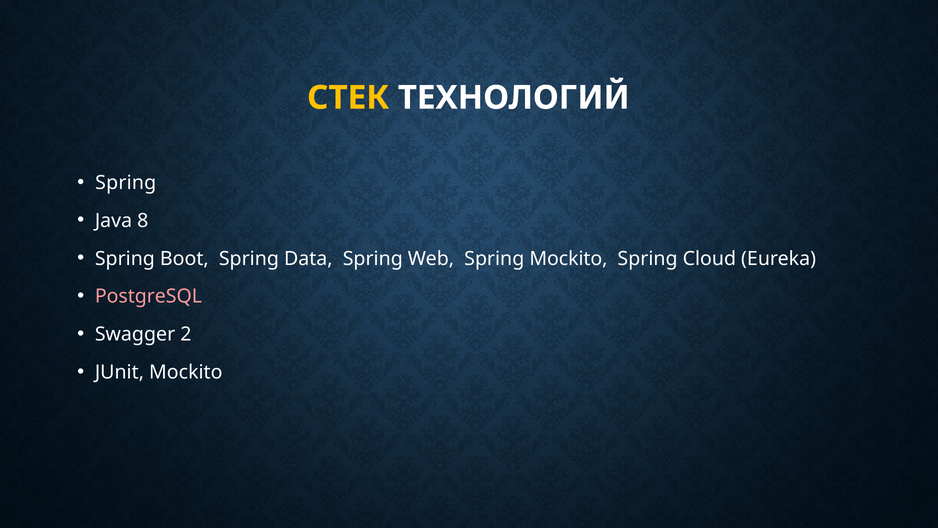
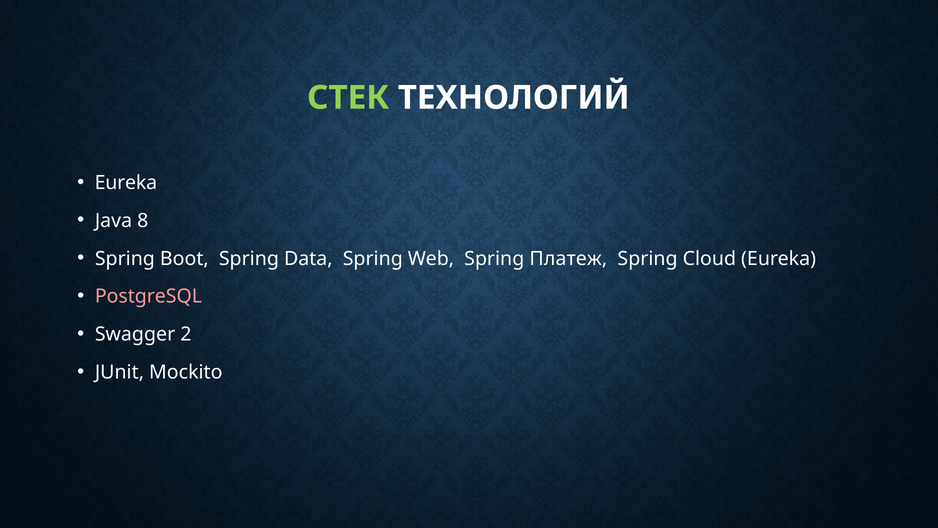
СТЕК colour: yellow -> light green (348, 98)
Spring: Spring -> Eureka (126, 183)
Spring Mockito: Mockito -> Платеж (568, 258)
